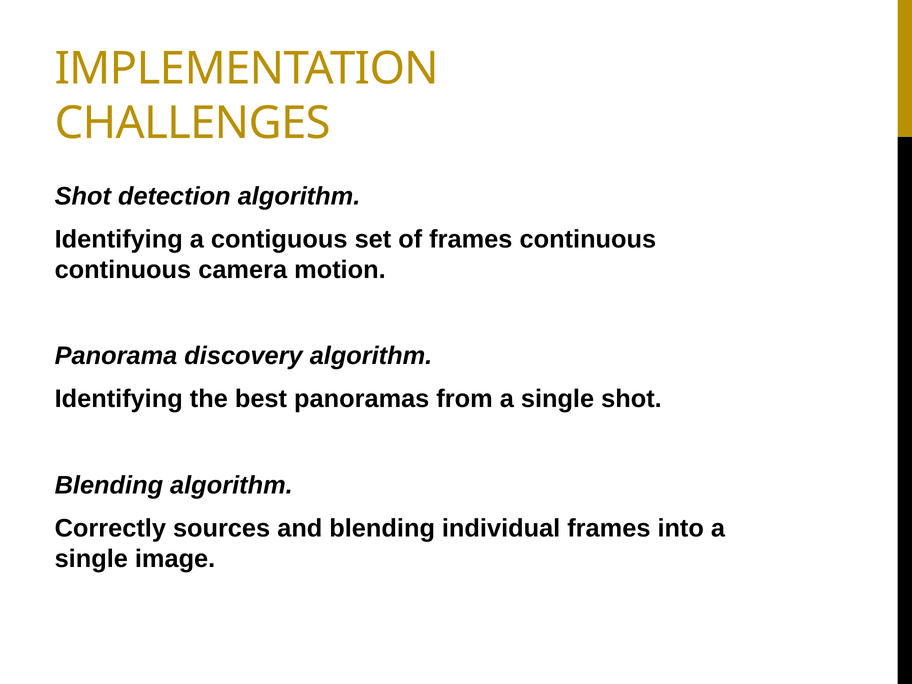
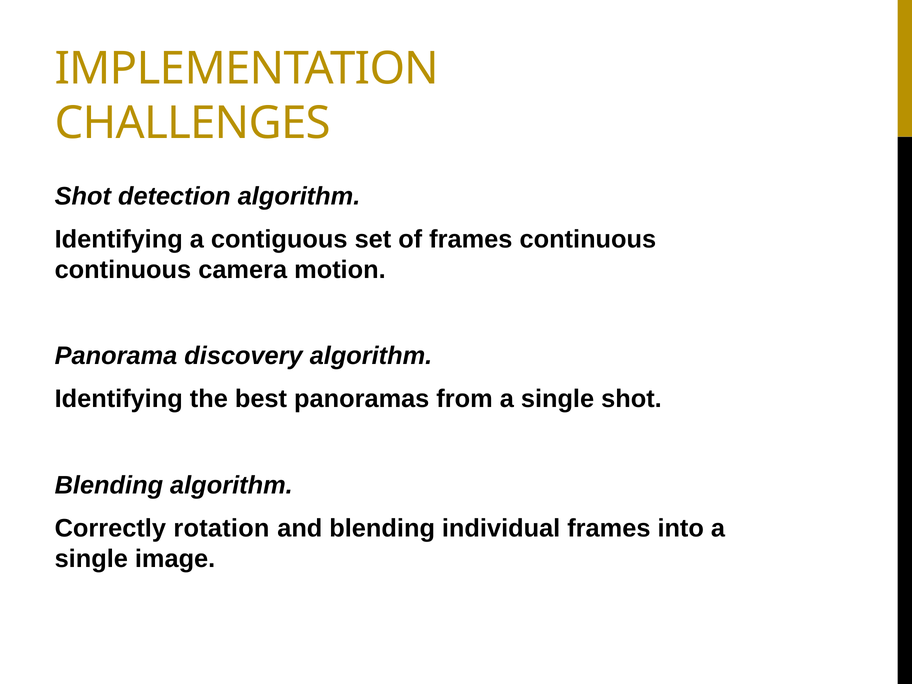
sources: sources -> rotation (221, 528)
